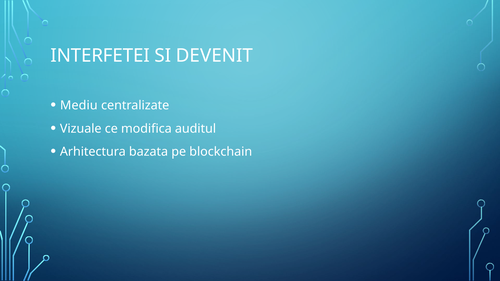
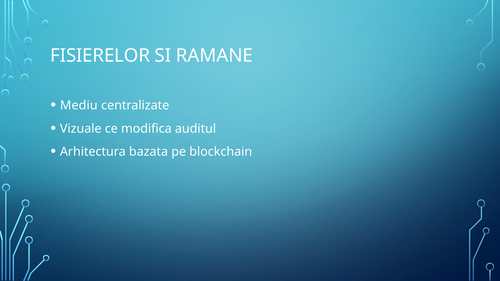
INTERFETEI: INTERFETEI -> FISIERELOR (100, 56)
DEVENIT: DEVENIT -> RAMANE (214, 56)
